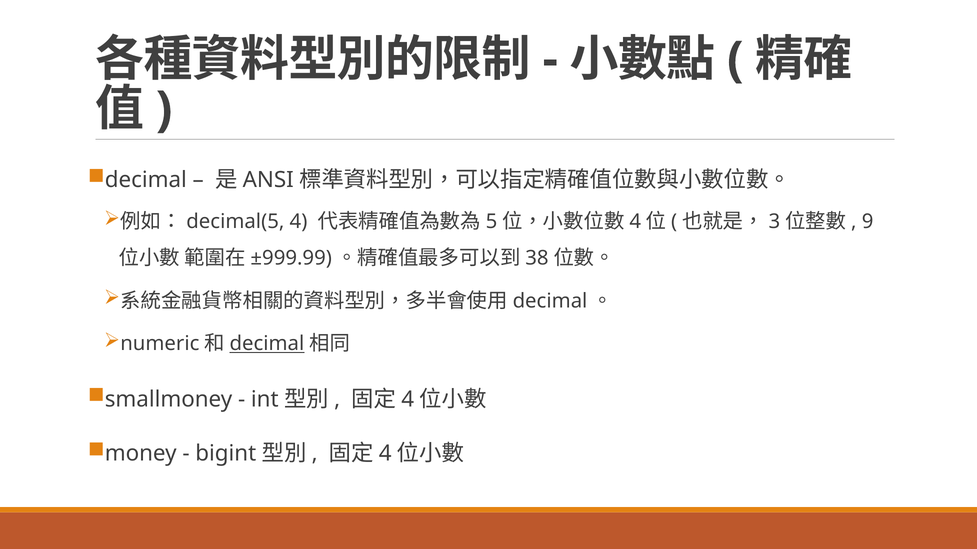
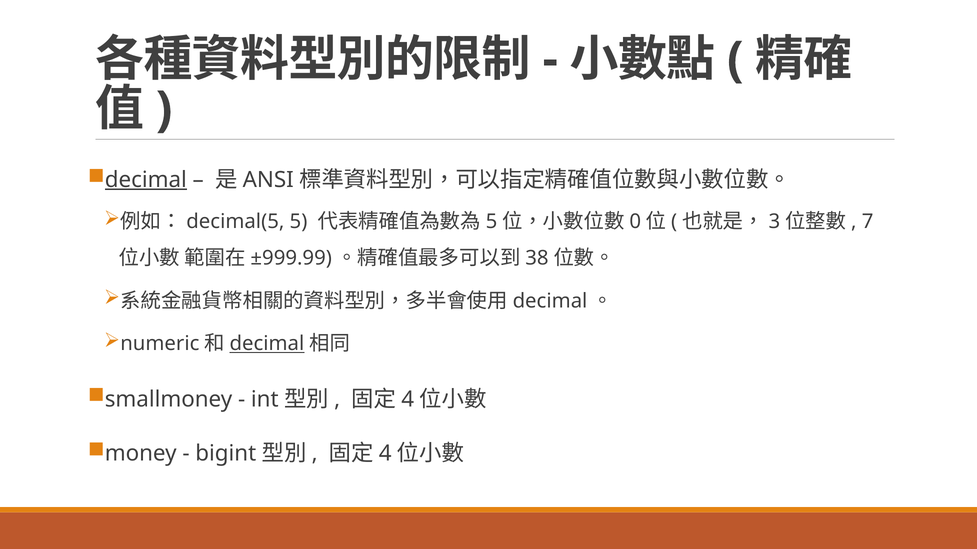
decimal underline: none -> present (146, 180)
4: 4 -> 5 (299, 222)
4: 4 -> 0 (635, 222)
9: 9 -> 7 (868, 222)
